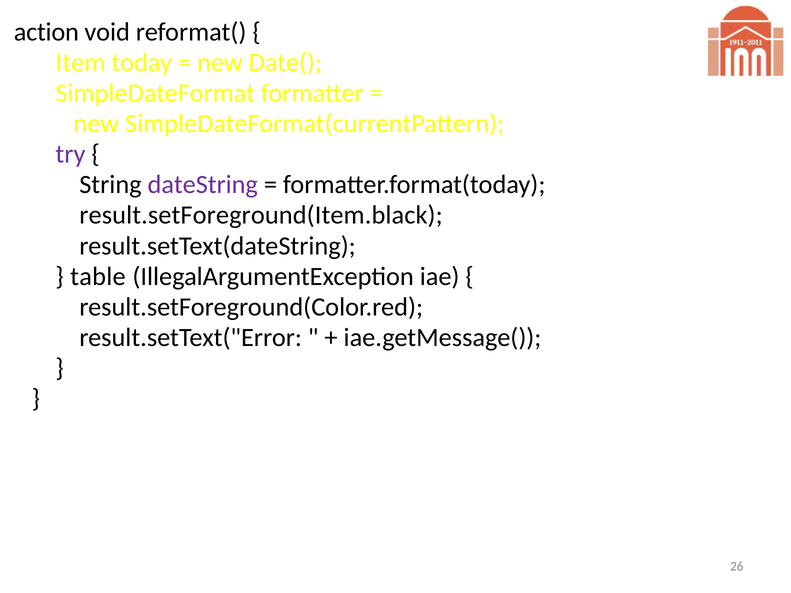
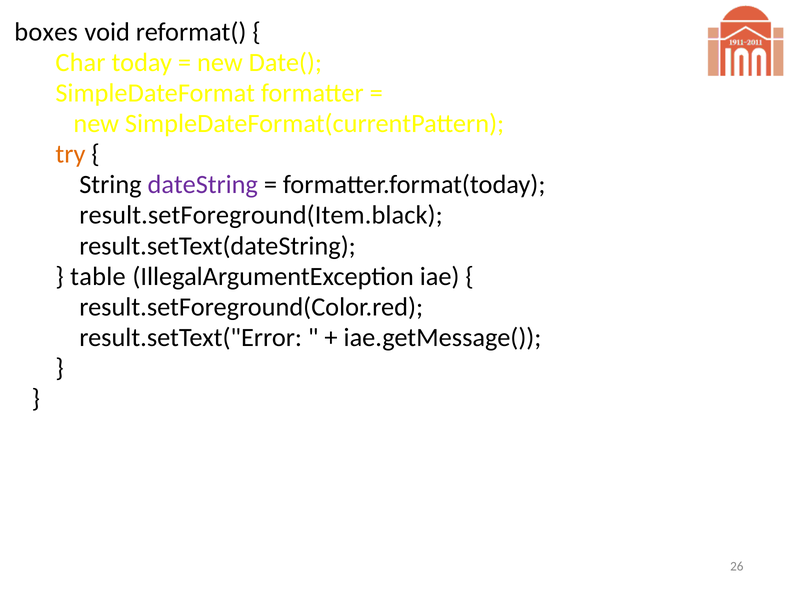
action: action -> boxes (46, 32)
Item: Item -> Char (81, 62)
try colour: purple -> orange (70, 154)
